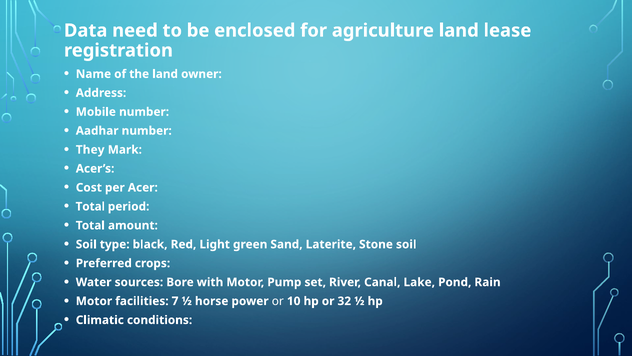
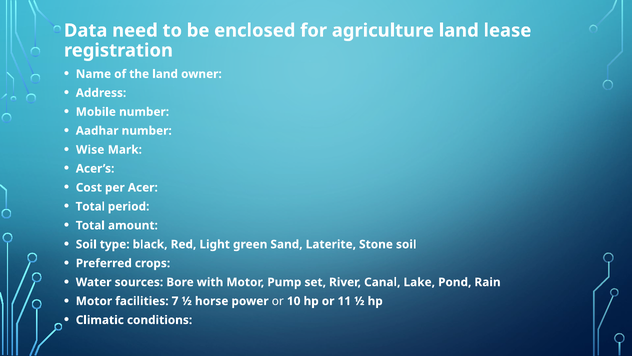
They: They -> Wise (90, 150)
32: 32 -> 11 (344, 301)
